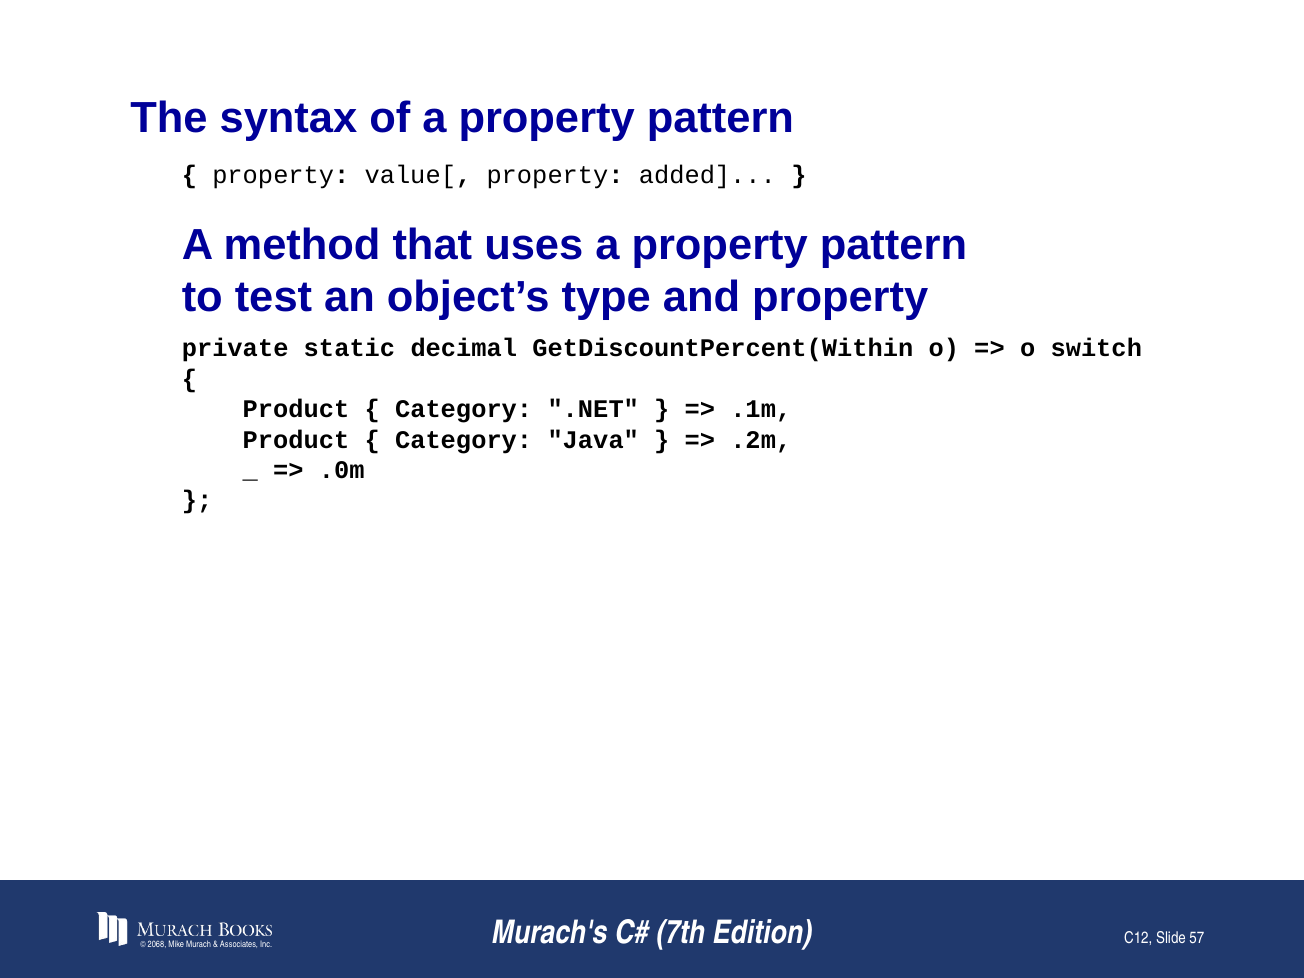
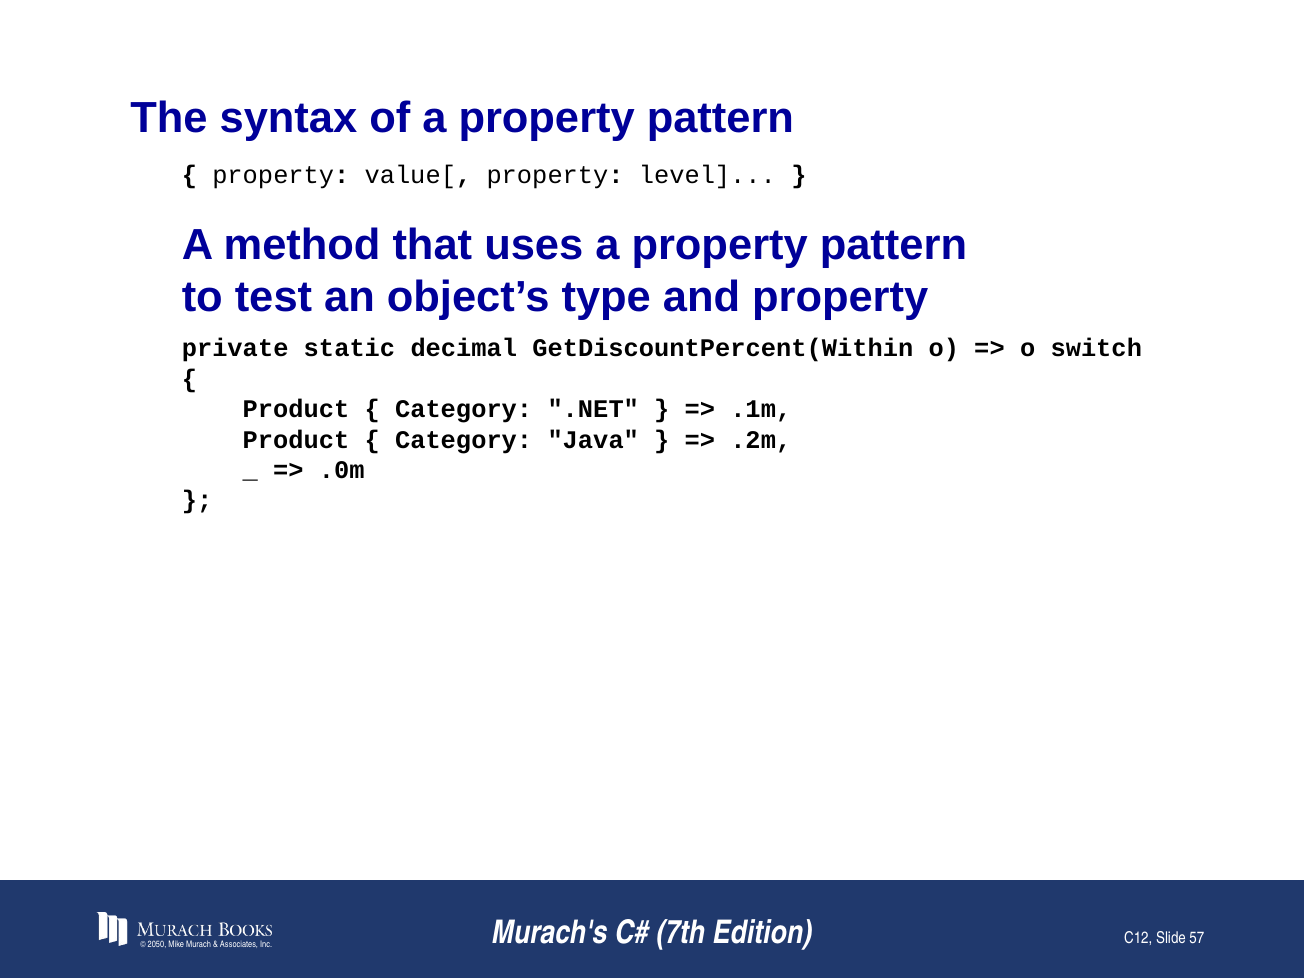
added: added -> level (707, 176)
2068: 2068 -> 2050 (157, 945)
